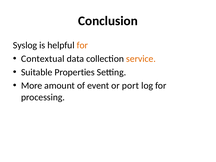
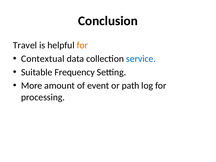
Syslog: Syslog -> Travel (25, 45)
service colour: orange -> blue (141, 59)
Properties: Properties -> Frequency (75, 72)
port: port -> path (131, 86)
